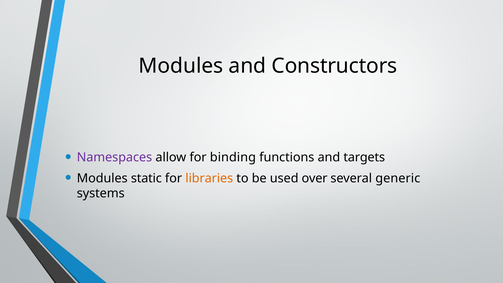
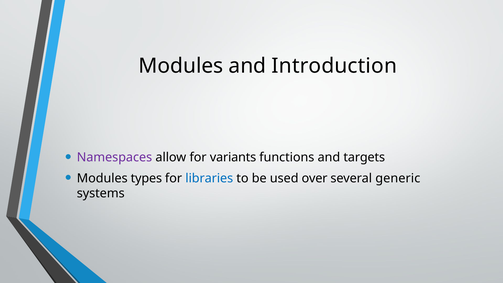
Constructors: Constructors -> Introduction (334, 66)
binding: binding -> variants (233, 157)
static: static -> types (146, 178)
libraries colour: orange -> blue (209, 178)
